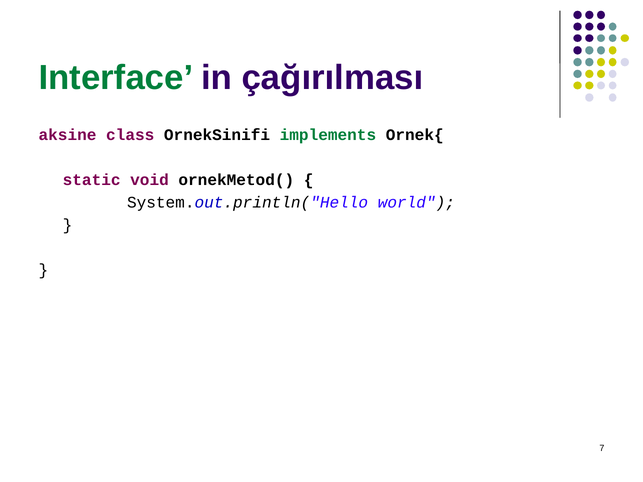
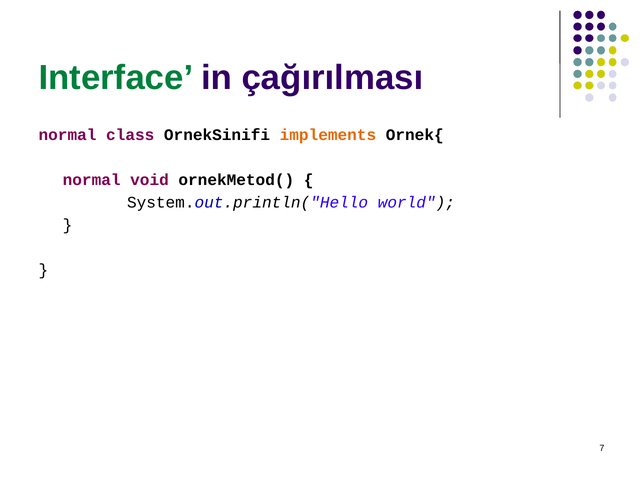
aksine: aksine -> normal (68, 135)
implements colour: green -> orange (328, 135)
static: static -> normal (92, 180)
